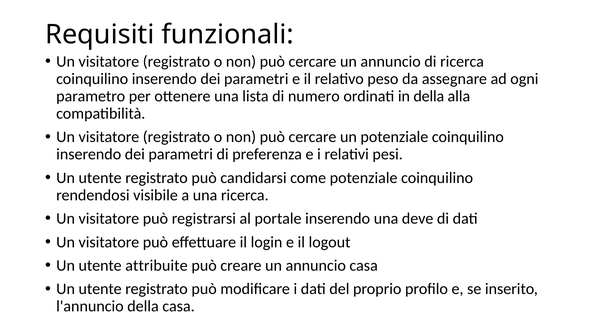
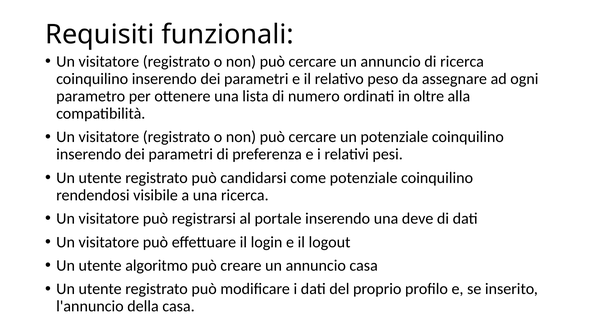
in della: della -> oltre (429, 96)
attribuite: attribuite -> algoritmo (157, 266)
